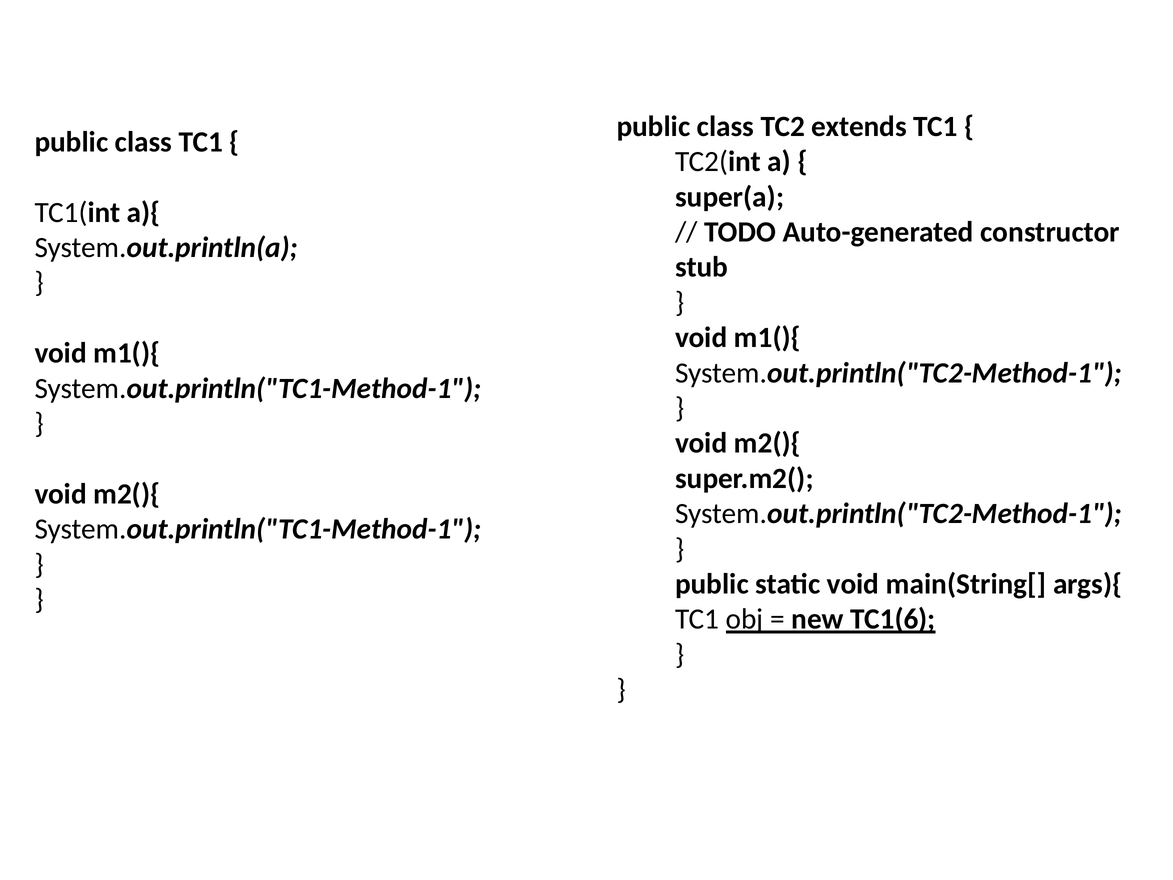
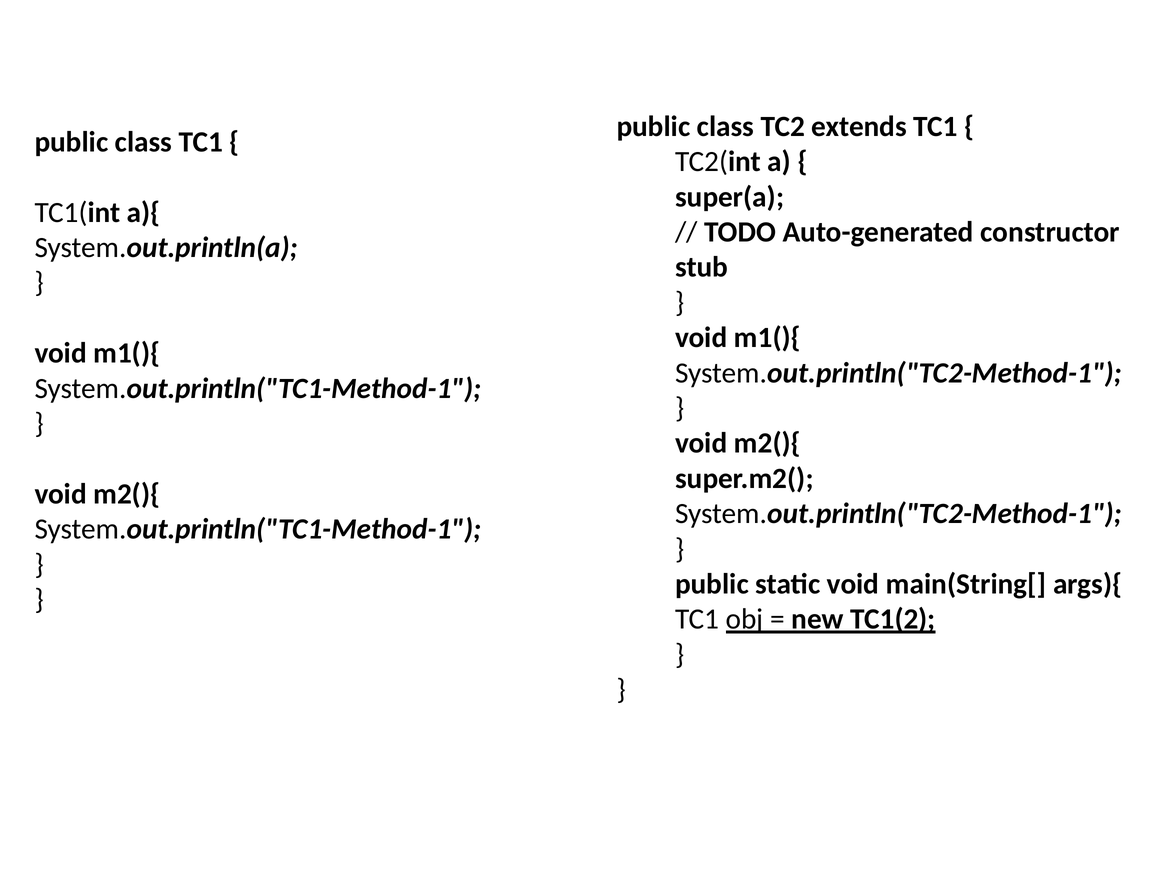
TC1(6: TC1(6 -> TC1(2 (893, 619)
